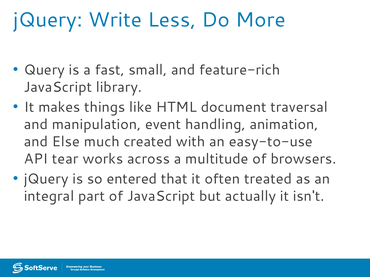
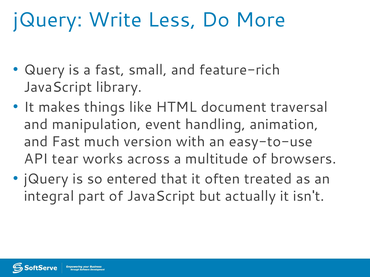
and Else: Else -> Fast (66, 142)
created: created -> version (148, 142)
